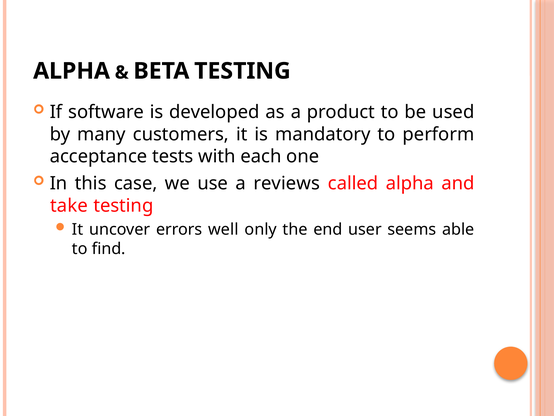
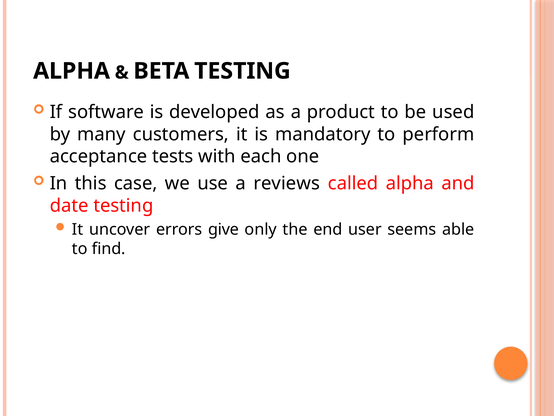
take: take -> date (69, 205)
well: well -> give (224, 229)
